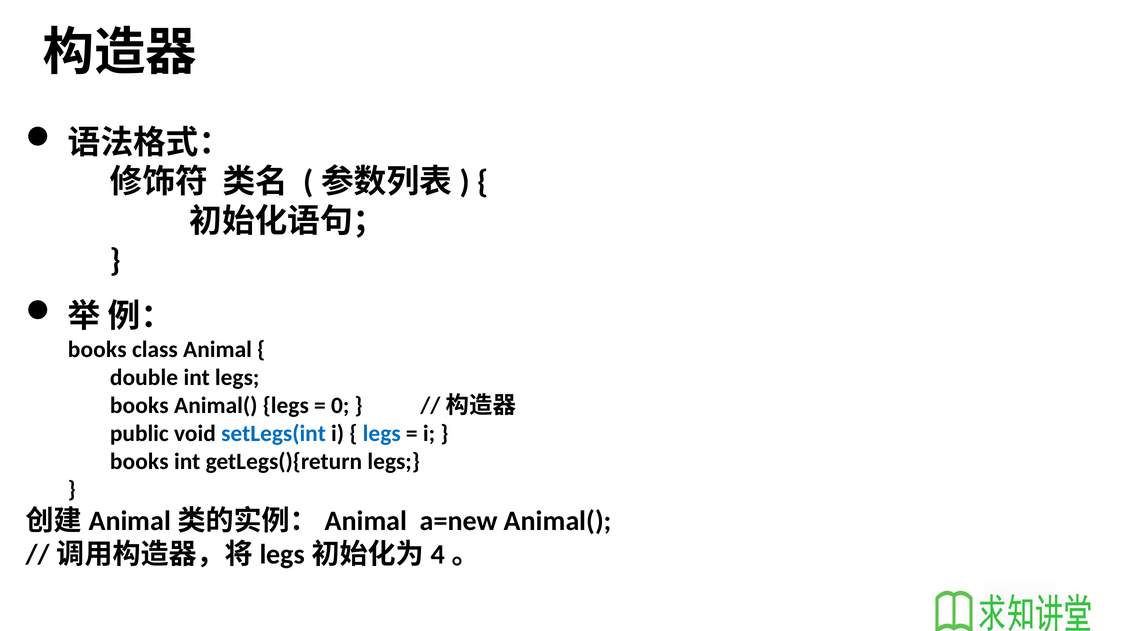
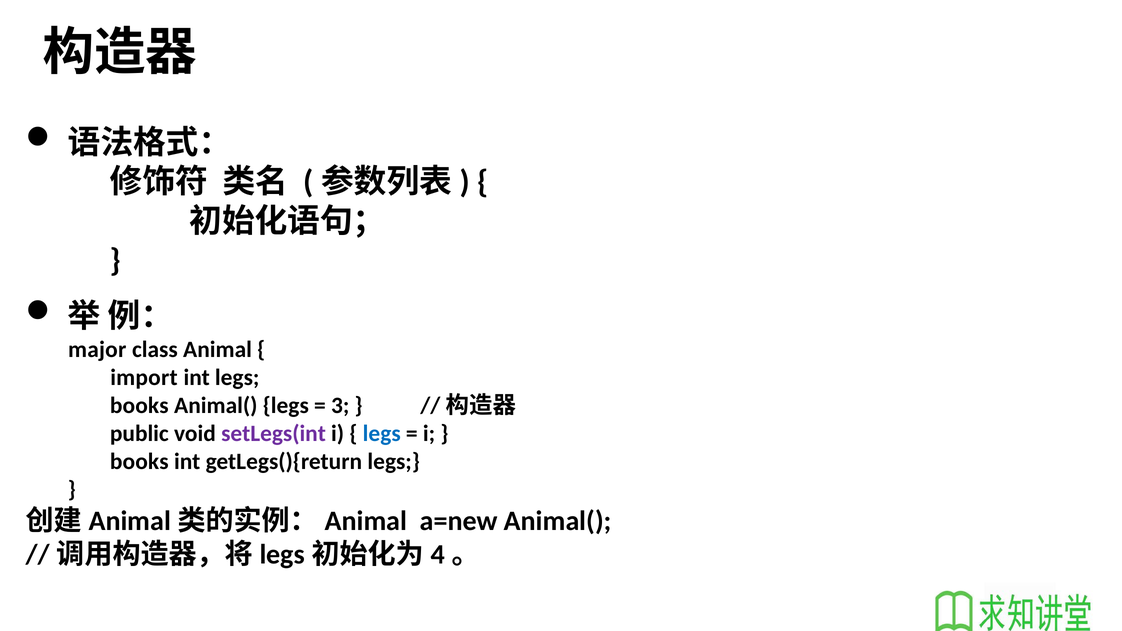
books: books -> major (97, 349)
double: double -> import (144, 377)
0: 0 -> 3 (340, 405)
setLegs(int colour: blue -> purple (274, 434)
